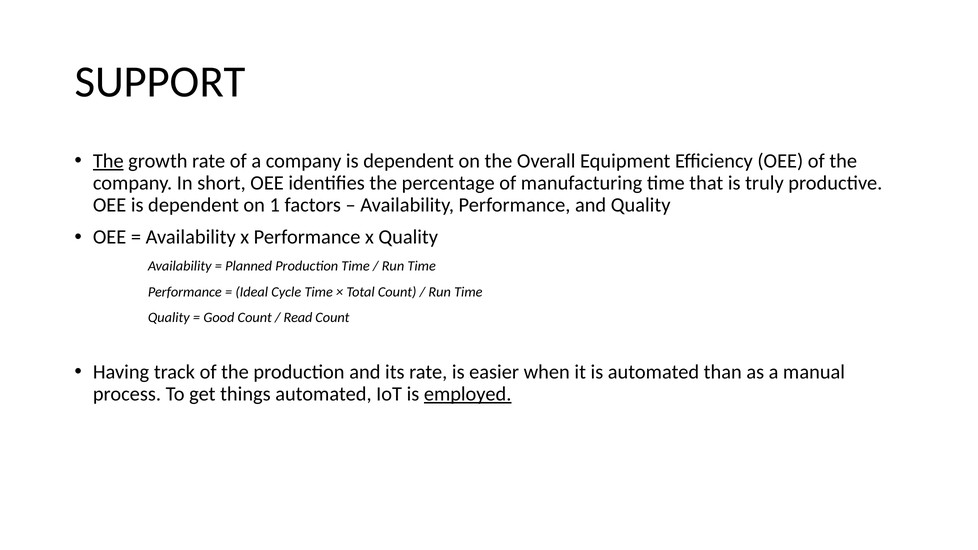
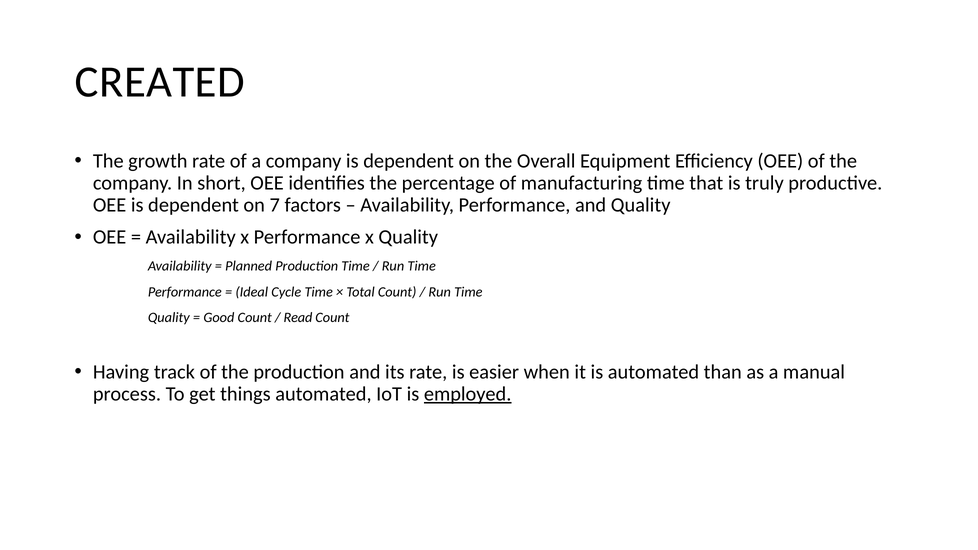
SUPPORT: SUPPORT -> CREATED (160, 82)
The underline: present -> none (108, 161)
1: 1 -> 7 (275, 205)
